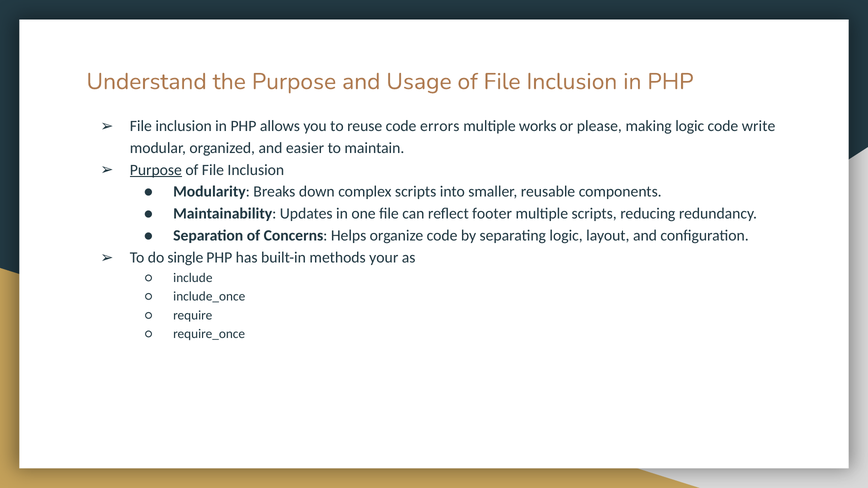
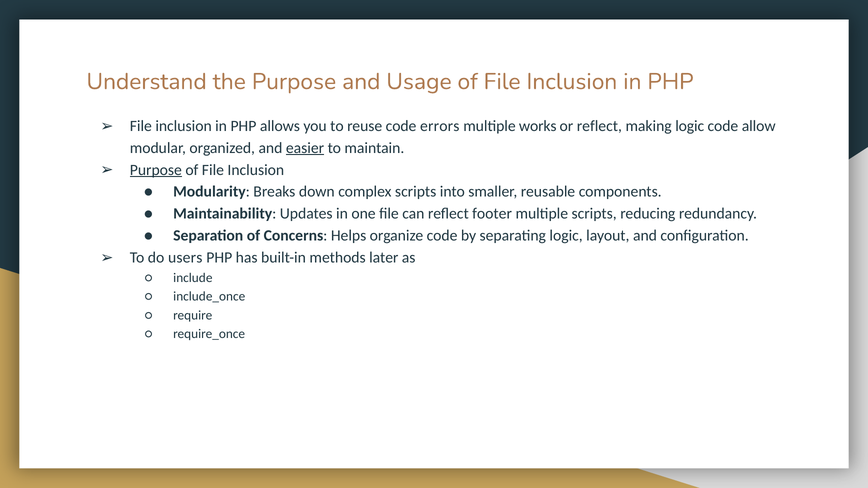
or please: please -> reflect (599, 126)
write: write -> allow (759, 126)
easier underline: none -> present (305, 148)
single: single -> users (185, 258)
your: your -> later (384, 258)
